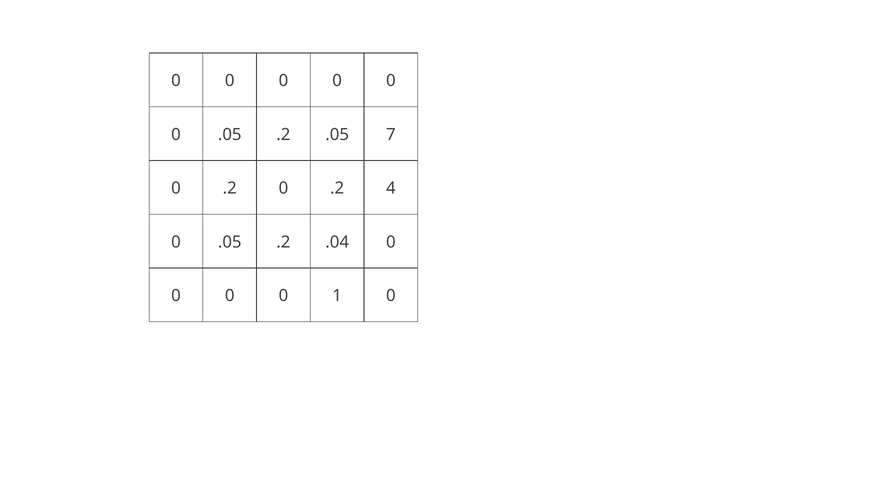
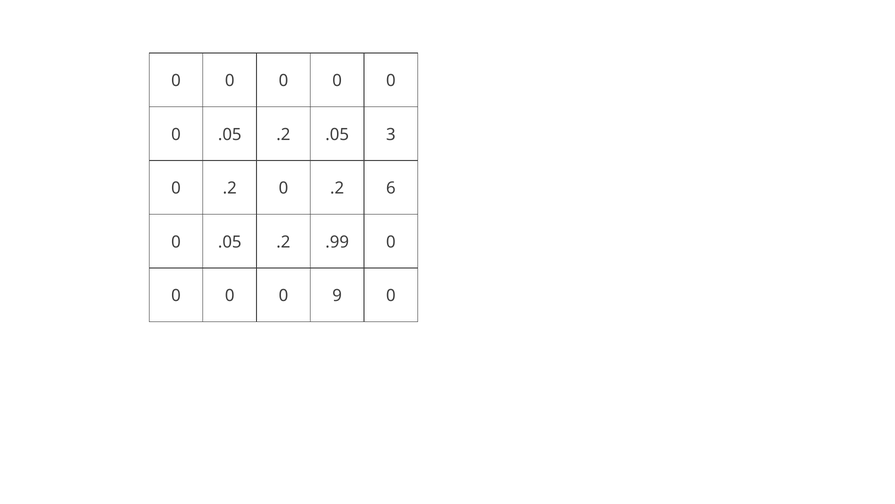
7: 7 -> 3 (391, 134)
4: 4 -> 6 (391, 188)
.04: .04 -> .99 (337, 242)
1: 1 -> 9 (337, 295)
